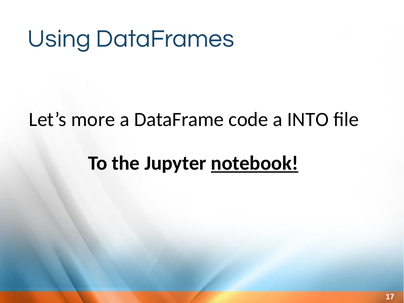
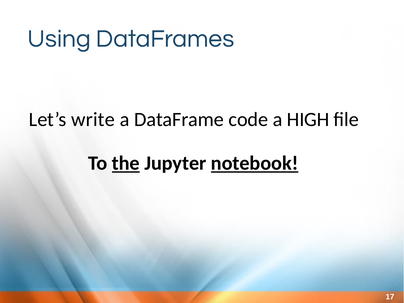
more: more -> write (93, 120)
INTO: INTO -> HIGH (308, 120)
the underline: none -> present (126, 163)
